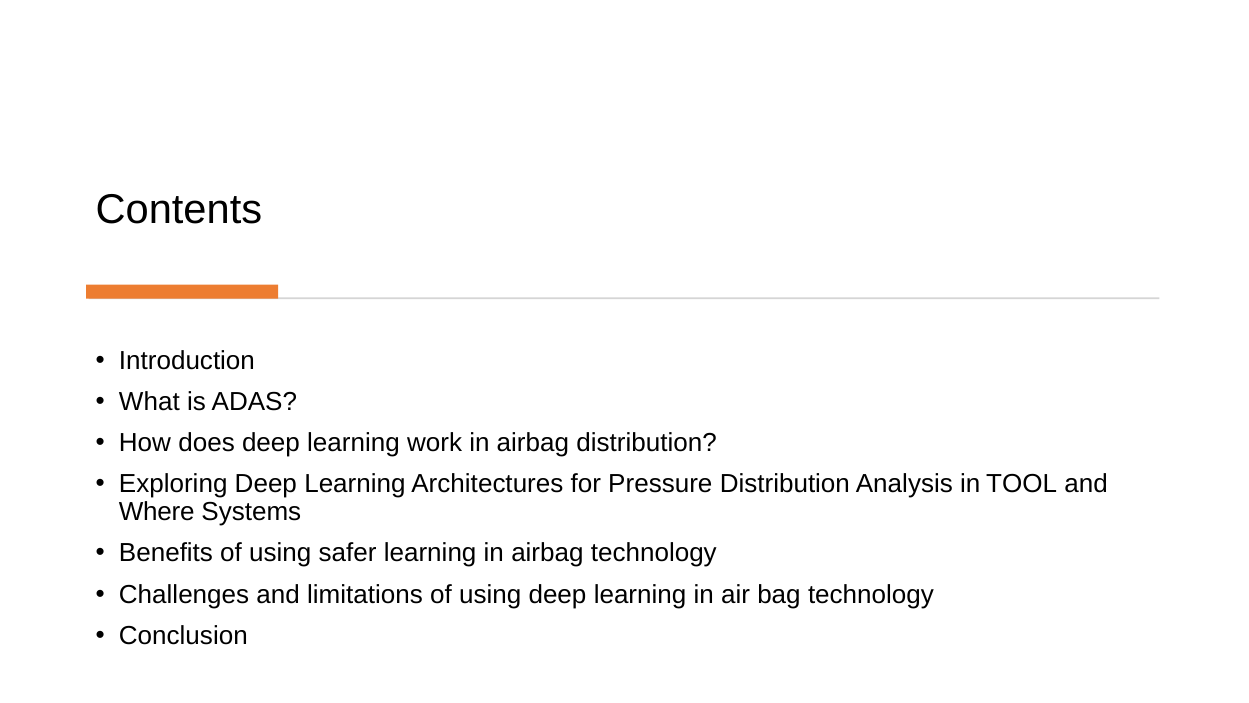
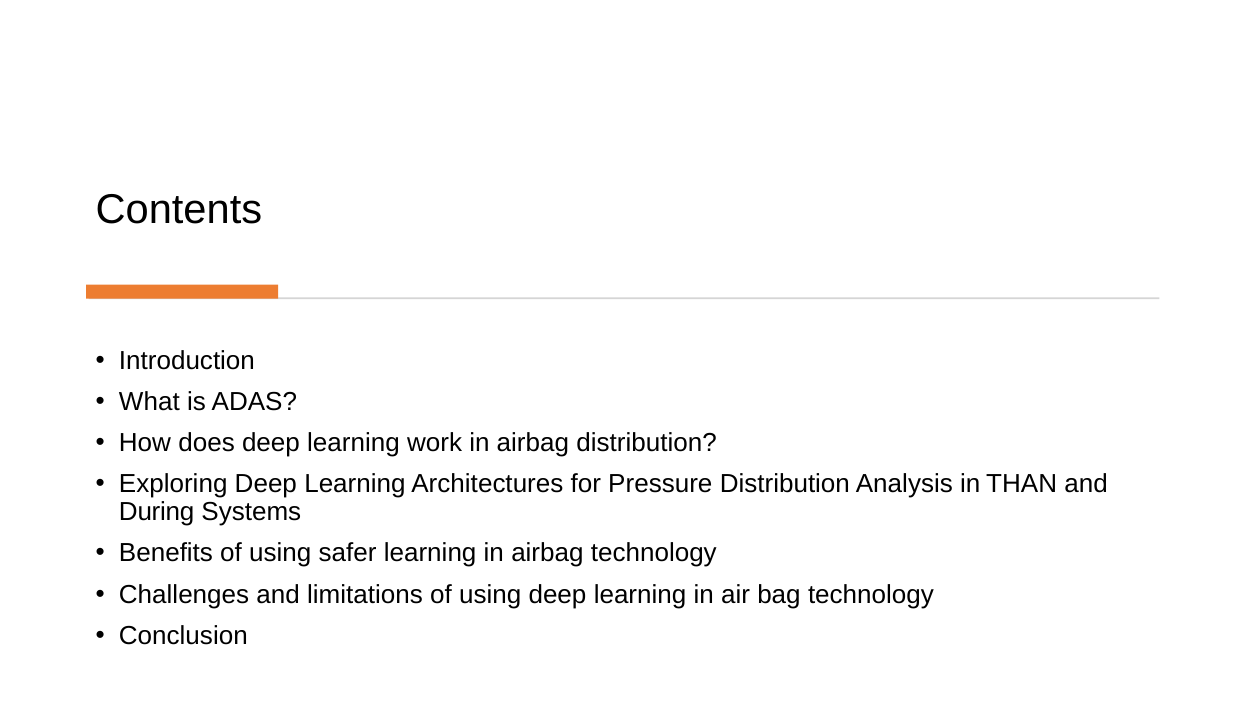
TOOL: TOOL -> THAN (1022, 484)
Where: Where -> During (157, 512)
